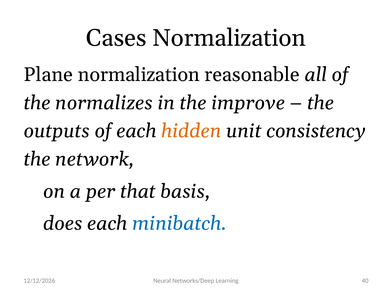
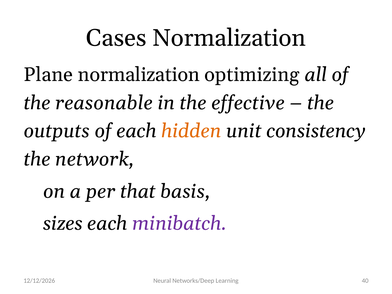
reasonable: reasonable -> optimizing (252, 75)
normalizes: normalizes -> reasonable (104, 103)
improve: improve -> effective (248, 103)
does: does -> sizes (63, 223)
minibatch colour: blue -> purple (179, 223)
